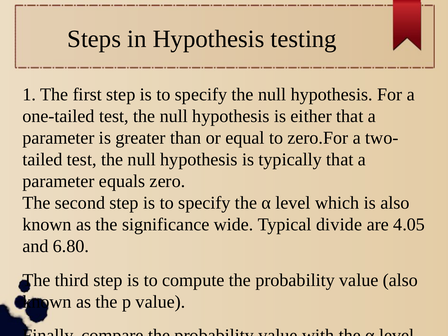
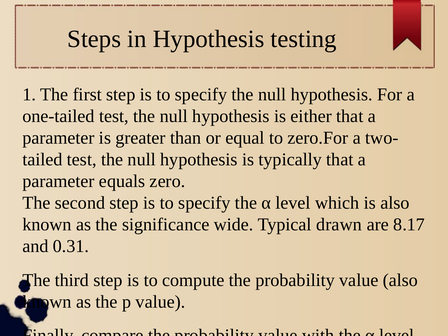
divide: divide -> drawn (339, 224)
4.05: 4.05 -> 8.17 (409, 224)
6.80: 6.80 -> 0.31 (71, 246)
